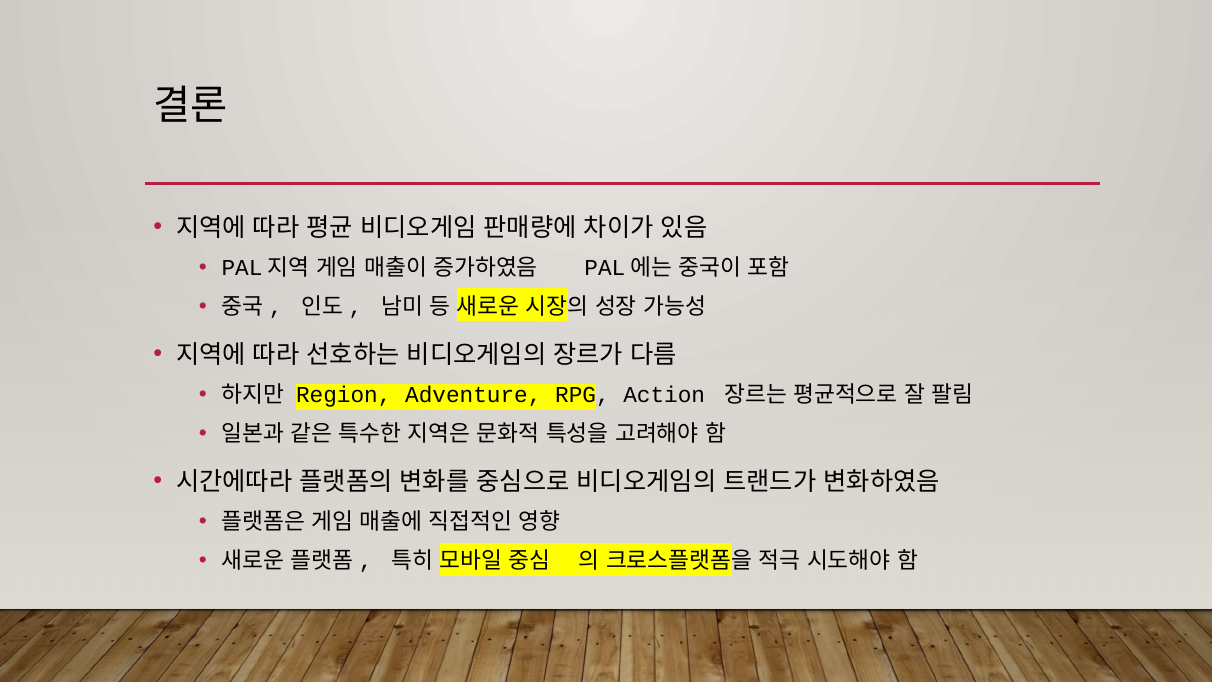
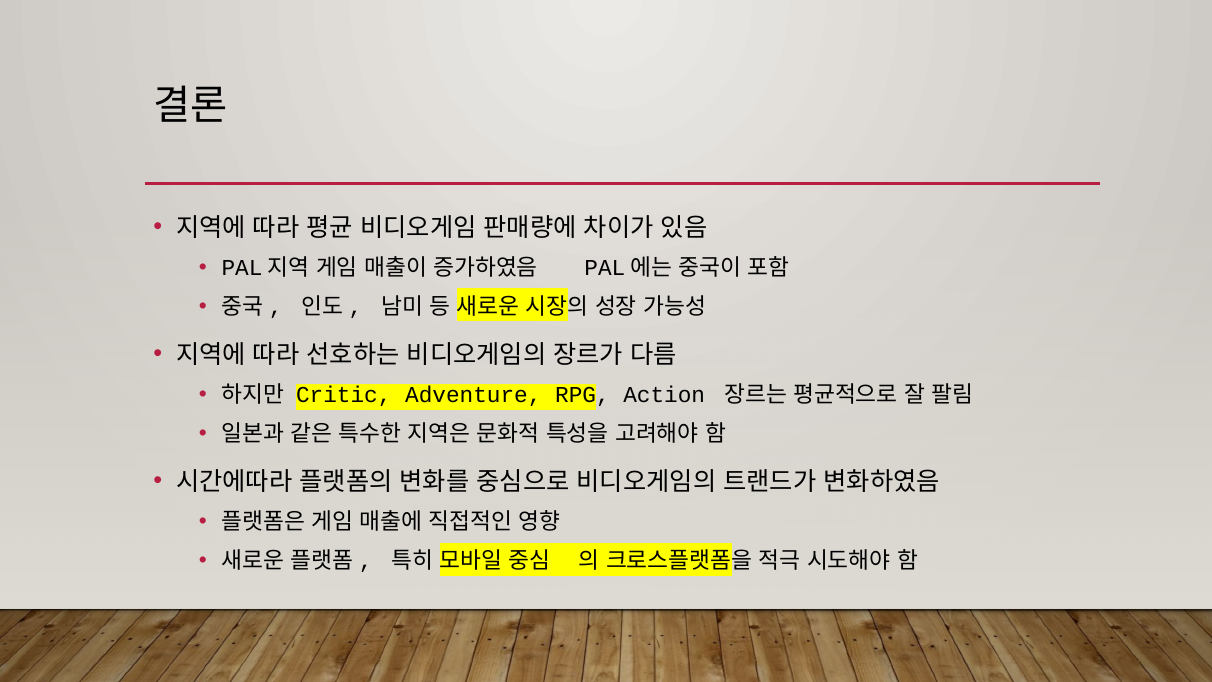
Region: Region -> Critic (344, 395)
